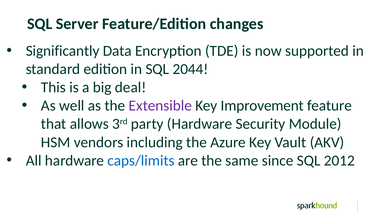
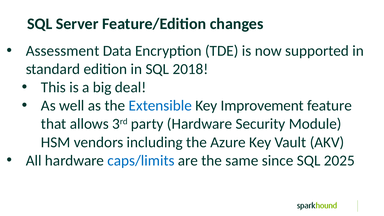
Significantly: Significantly -> Assessment (63, 51)
2044: 2044 -> 2018 (190, 69)
Extensible colour: purple -> blue (160, 106)
2012: 2012 -> 2025 (339, 161)
